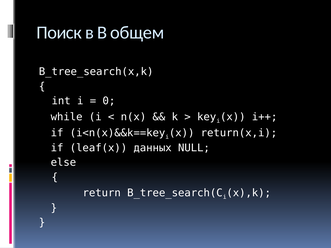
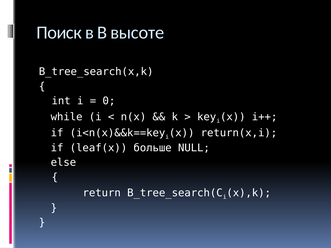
общем: общем -> высоте (137, 32)
данных: данных -> больше (153, 148)
